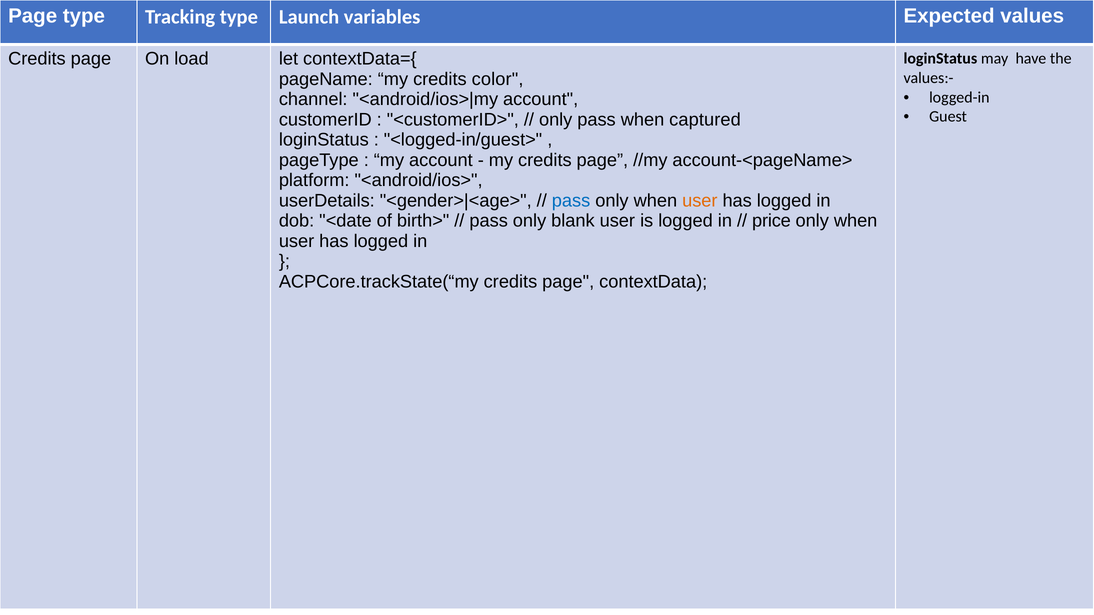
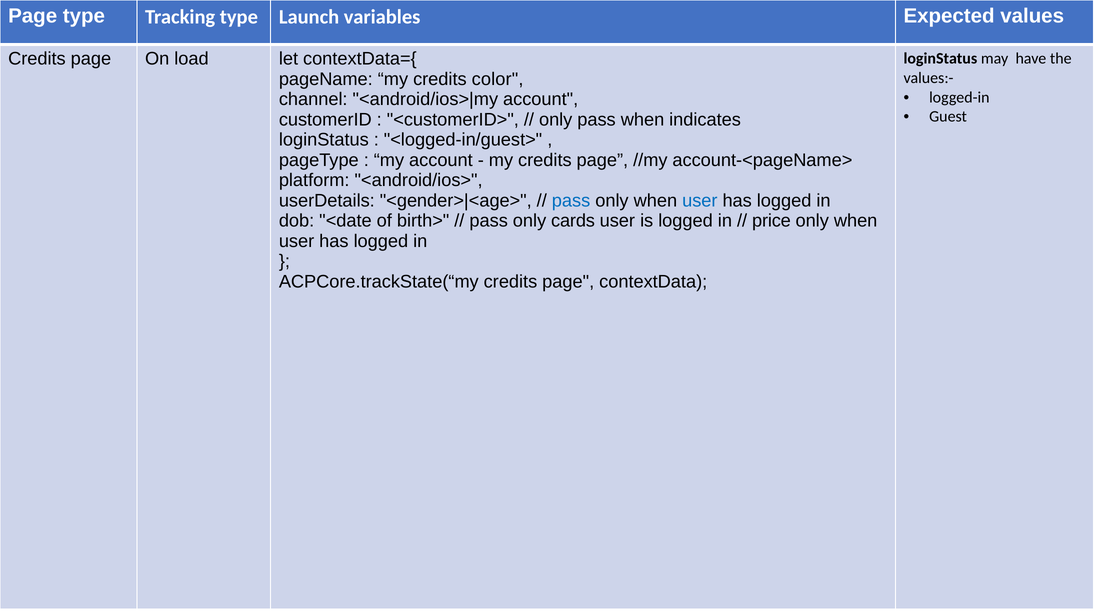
captured: captured -> indicates (705, 120)
user colour: orange -> blue (700, 201)
blank: blank -> cards (573, 221)
